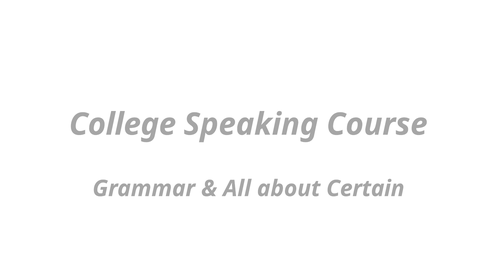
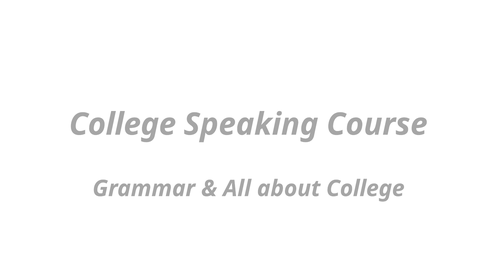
about Certain: Certain -> College (365, 188)
